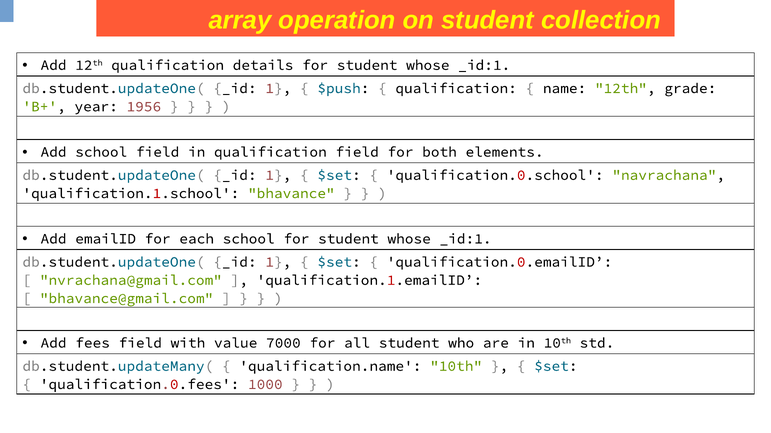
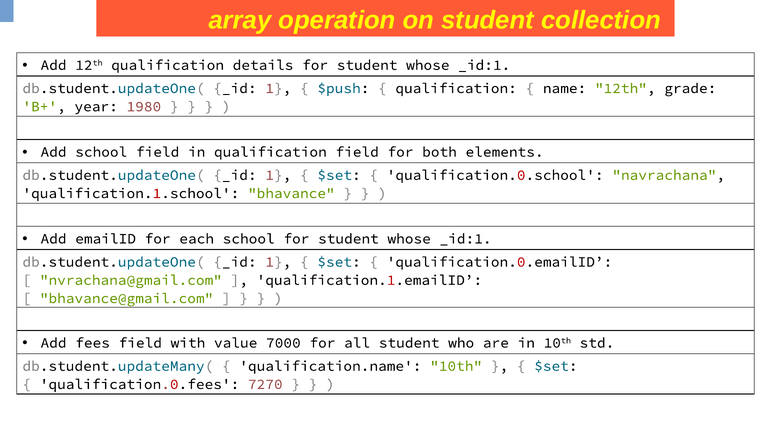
1956: 1956 -> 1980 (144, 107)
1000: 1000 -> 7270 (265, 385)
